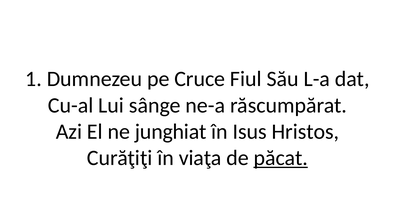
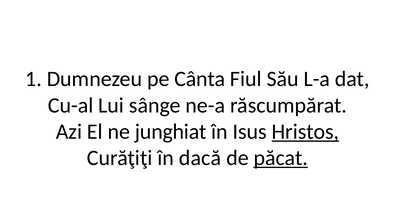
Cruce: Cruce -> Cânta (200, 79)
Hristos underline: none -> present (305, 132)
viaţa: viaţa -> dacă (200, 158)
